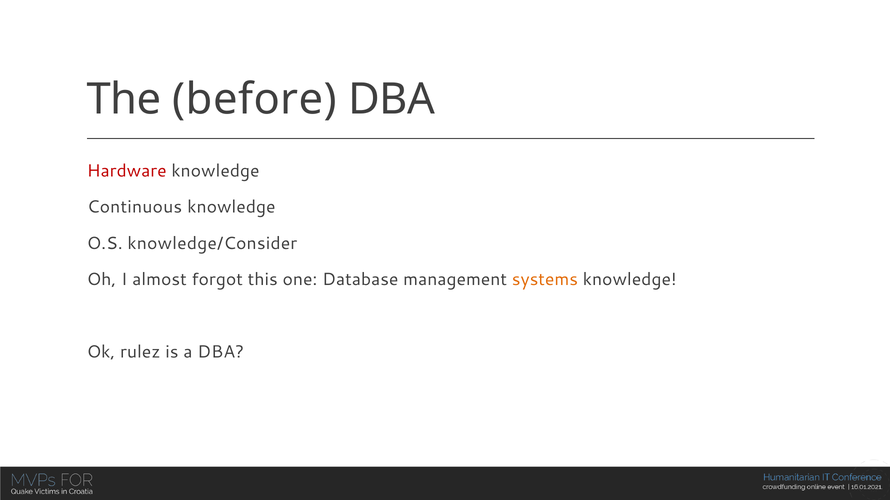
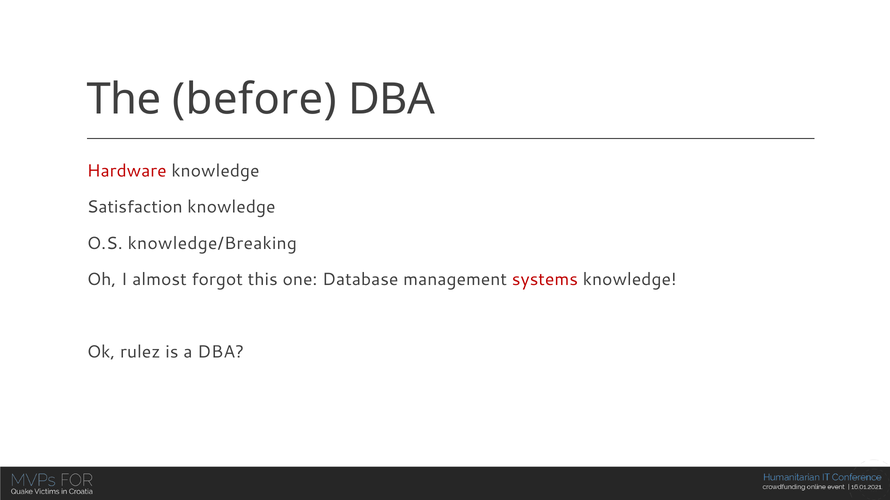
Continuous: Continuous -> Satisfaction (135, 207)
knowledge/Consider: knowledge/Consider -> knowledge/Breaking (212, 244)
systems colour: orange -> red (545, 280)
